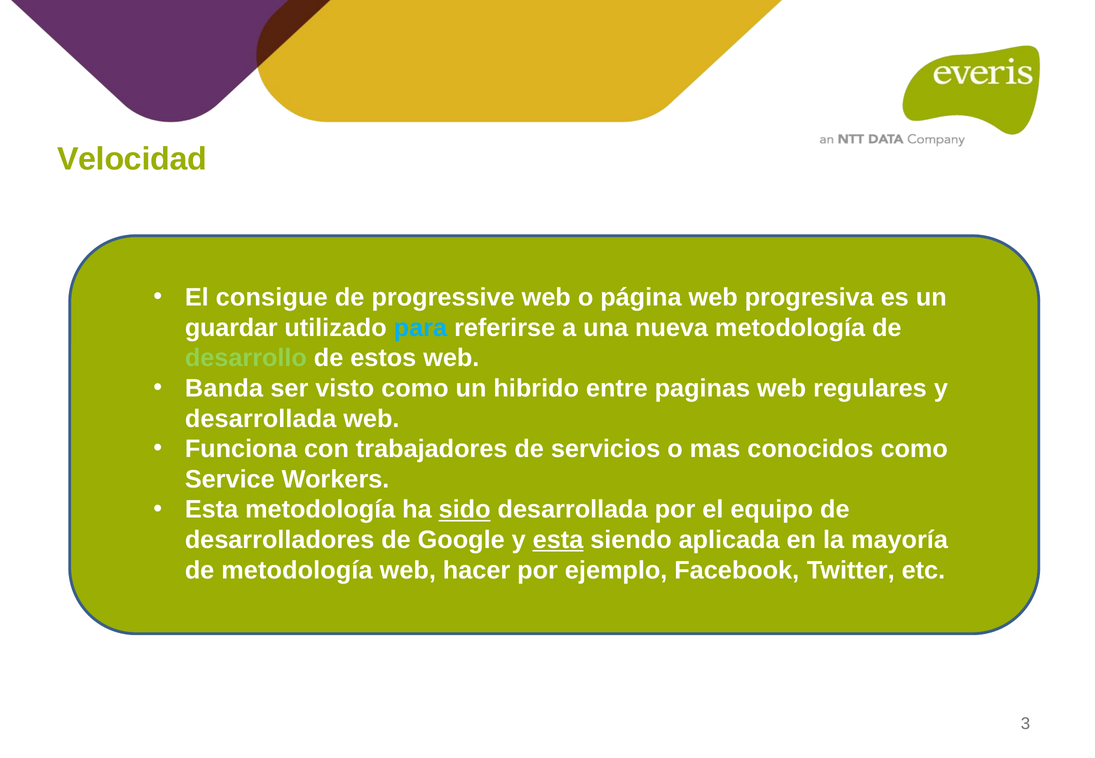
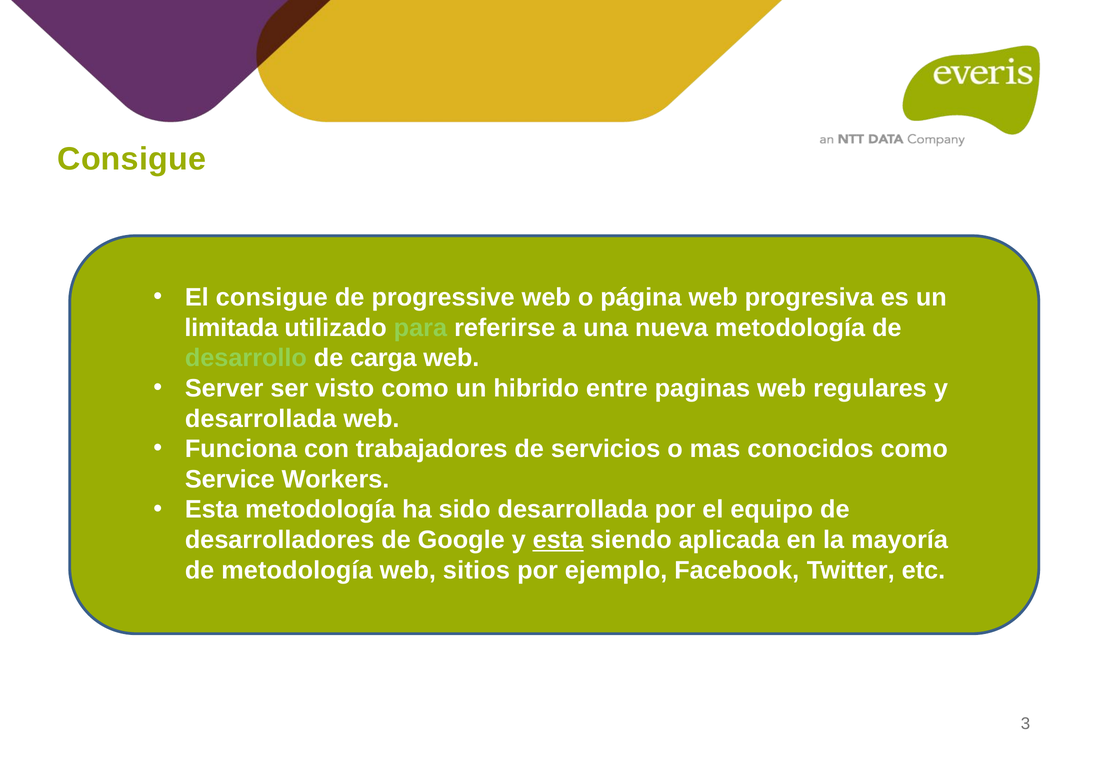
Velocidad: Velocidad -> Consigue (132, 159)
guardar: guardar -> limitada (231, 328)
para colour: light blue -> light green (420, 328)
estos: estos -> carga (383, 358)
Banda: Banda -> Server (224, 388)
sido underline: present -> none (465, 510)
hacer: hacer -> sitios (476, 570)
